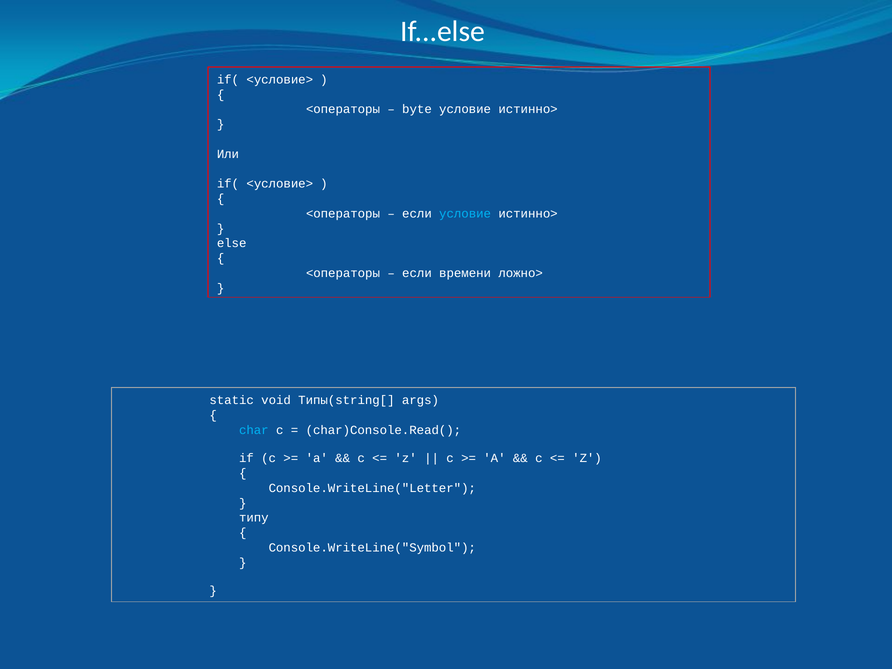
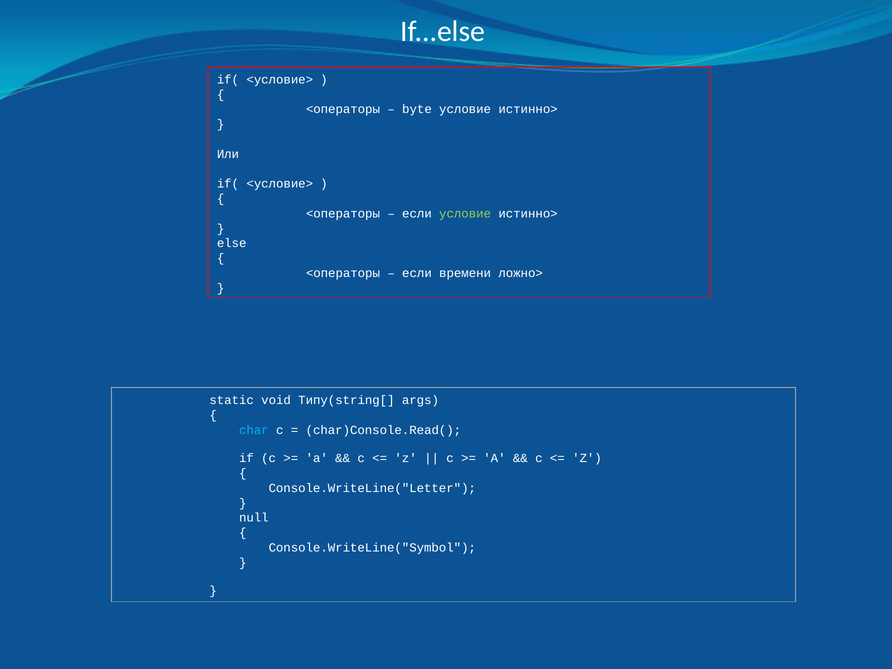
условие colour: light blue -> light green (465, 214)
Типы(string[: Типы(string[ -> Типу(string[ (346, 400)
типу: типу -> null (254, 518)
